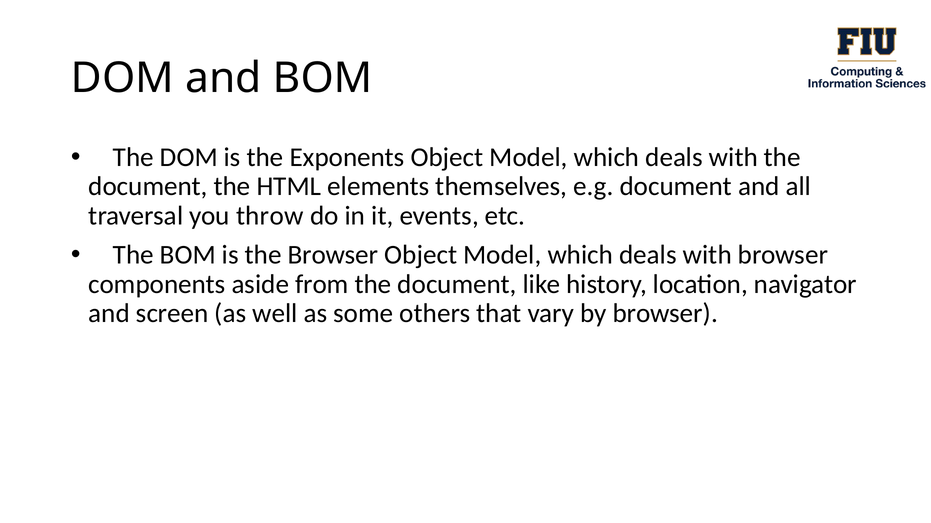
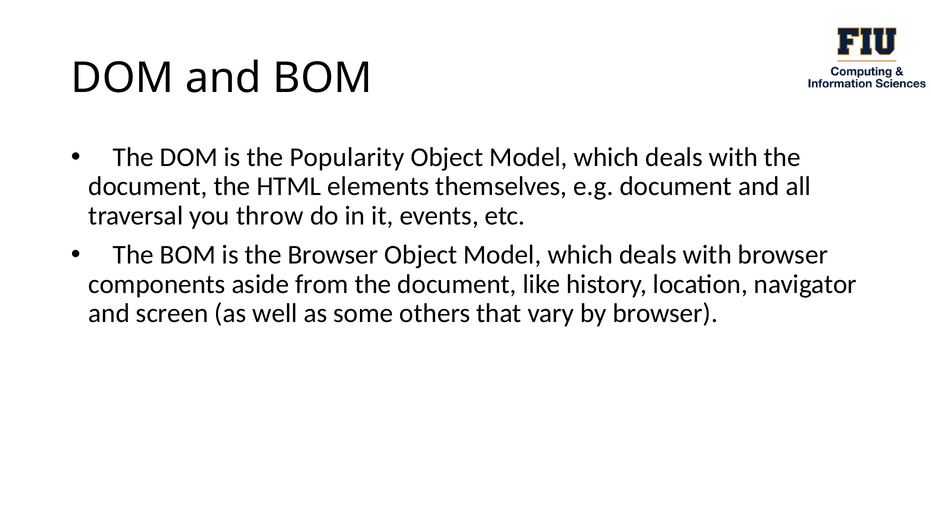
Exponents: Exponents -> Popularity (347, 157)
